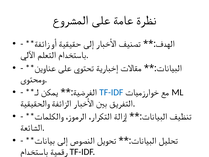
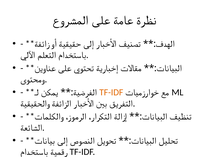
TF-IDF colour: blue -> orange (111, 92)
